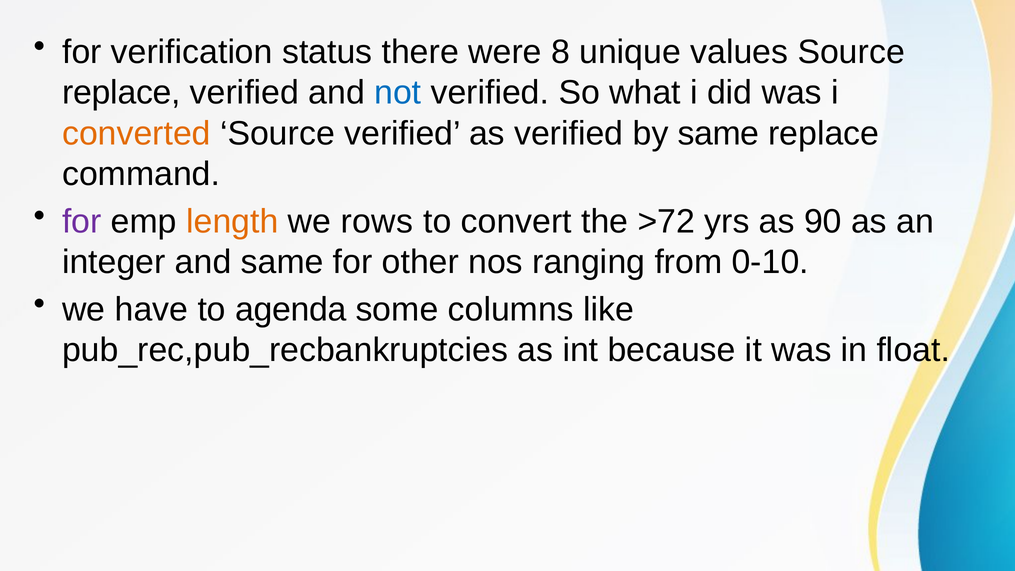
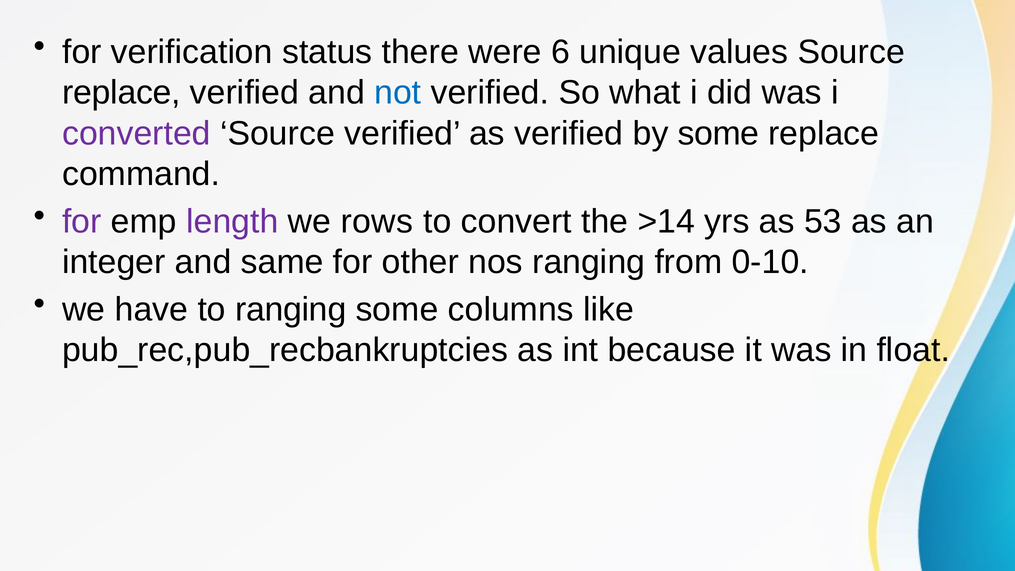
8: 8 -> 6 (560, 52)
converted colour: orange -> purple (136, 133)
by same: same -> some (718, 133)
length colour: orange -> purple (232, 221)
>72: >72 -> >14 (666, 221)
90: 90 -> 53 (823, 221)
to agenda: agenda -> ranging (291, 309)
